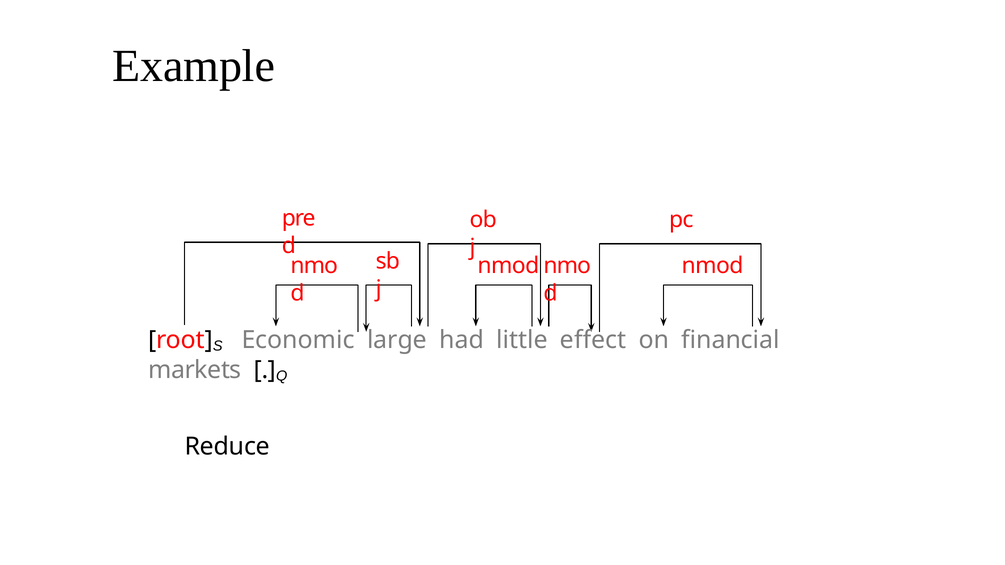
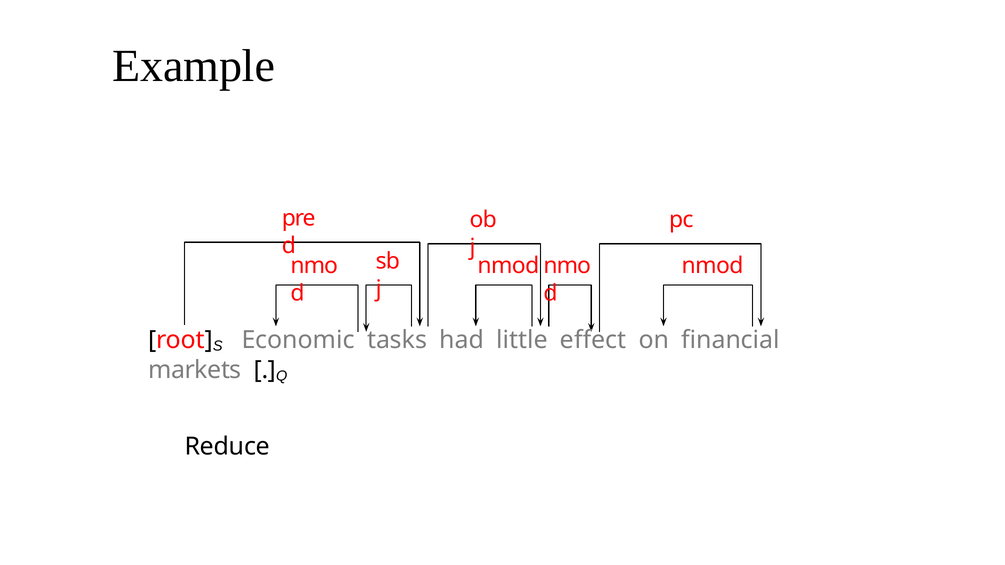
large: large -> tasks (397, 340)
